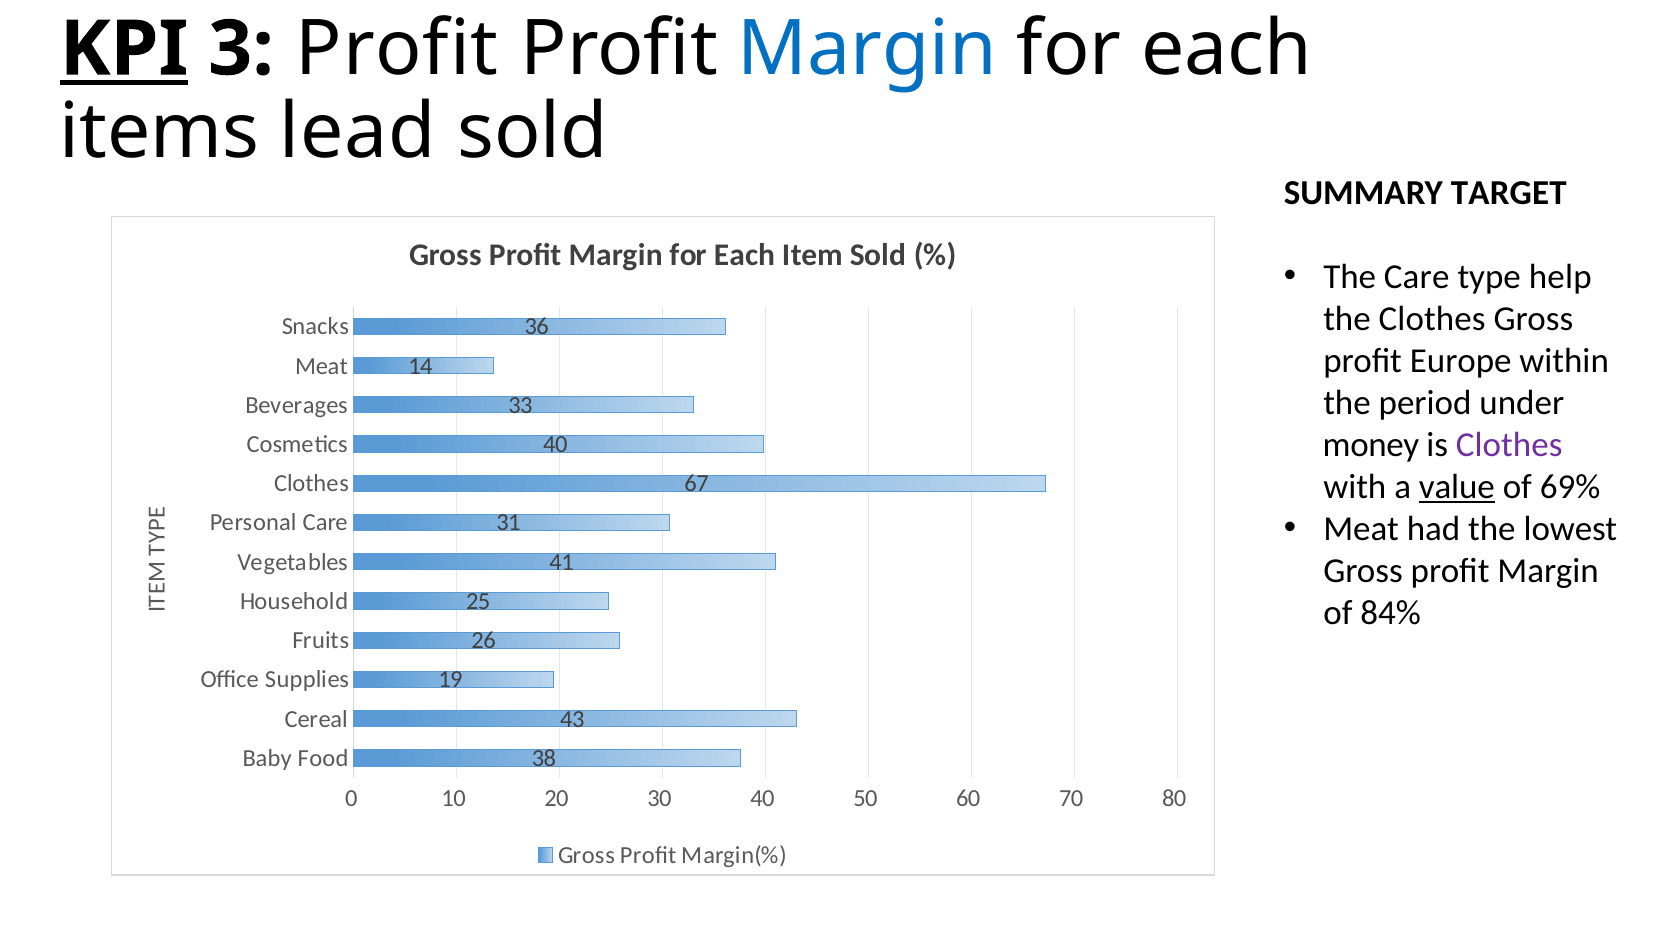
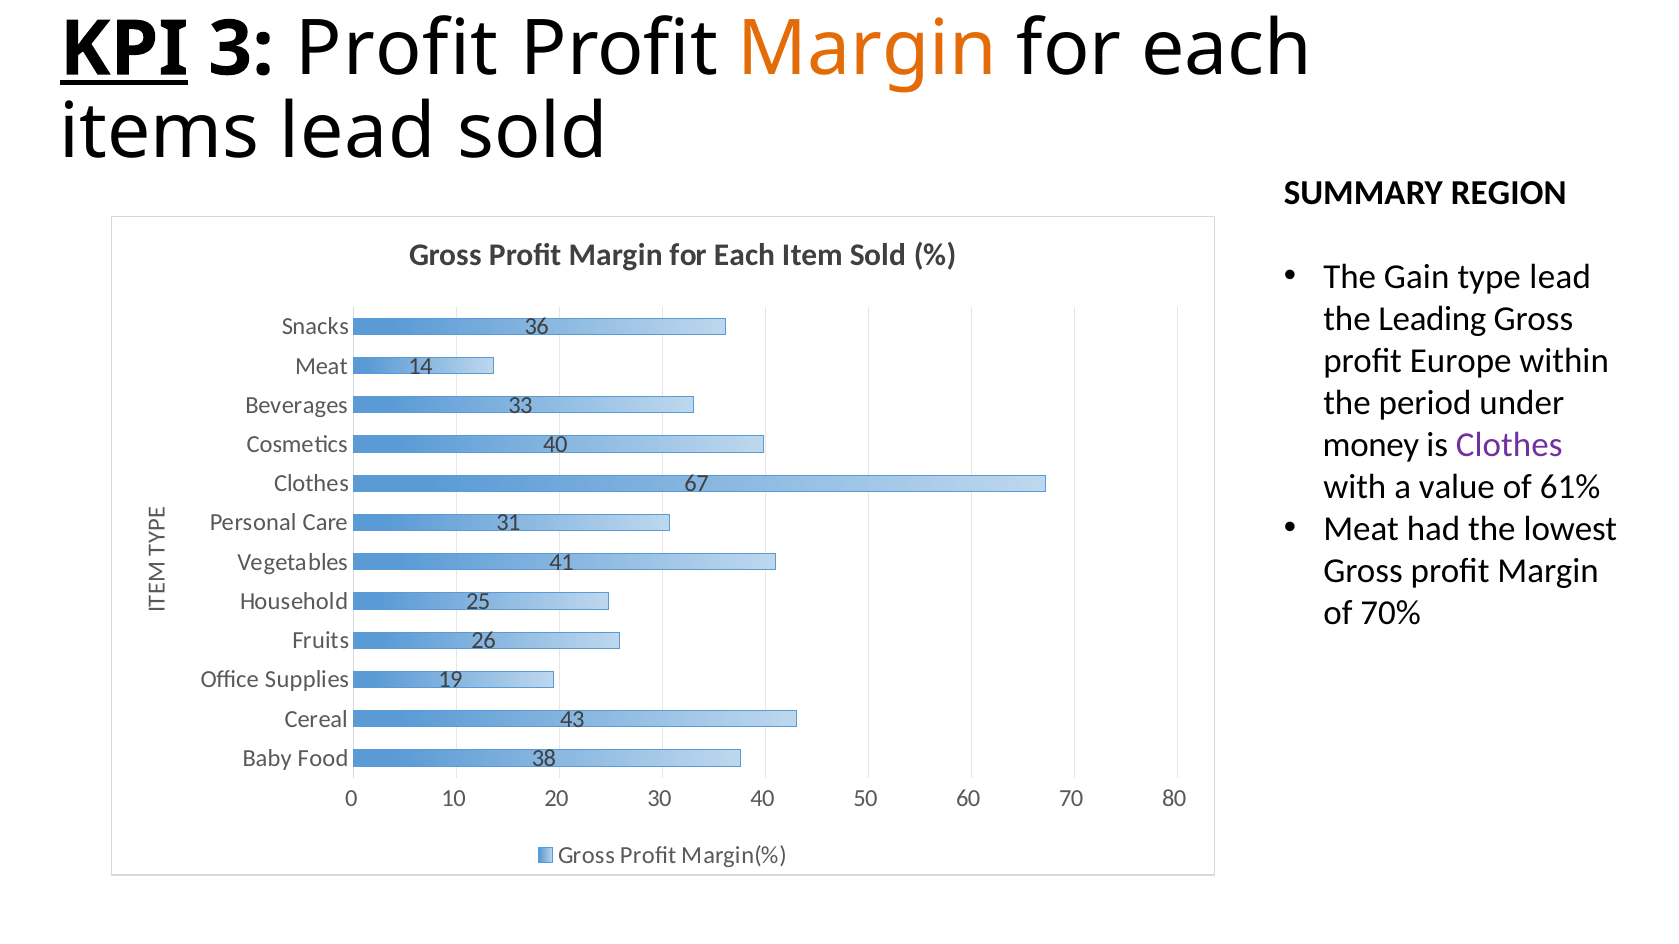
Margin colour: blue -> orange (867, 49)
TARGET: TARGET -> REGION (1509, 193)
The Care: Care -> Gain (1417, 277)
type help: help -> lead (1560, 277)
the Clothes: Clothes -> Leading (1432, 319)
value underline: present -> none (1457, 487)
69%: 69% -> 61% (1570, 487)
84%: 84% -> 70% (1391, 613)
